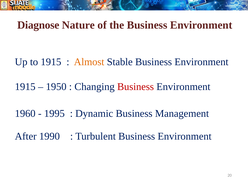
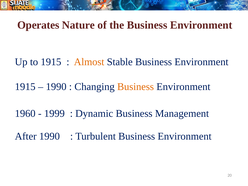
Diagnose: Diagnose -> Operates (38, 25)
1950: 1950 -> 1990 (56, 87)
Business colour: red -> orange (136, 87)
1995: 1995 -> 1999 (54, 114)
